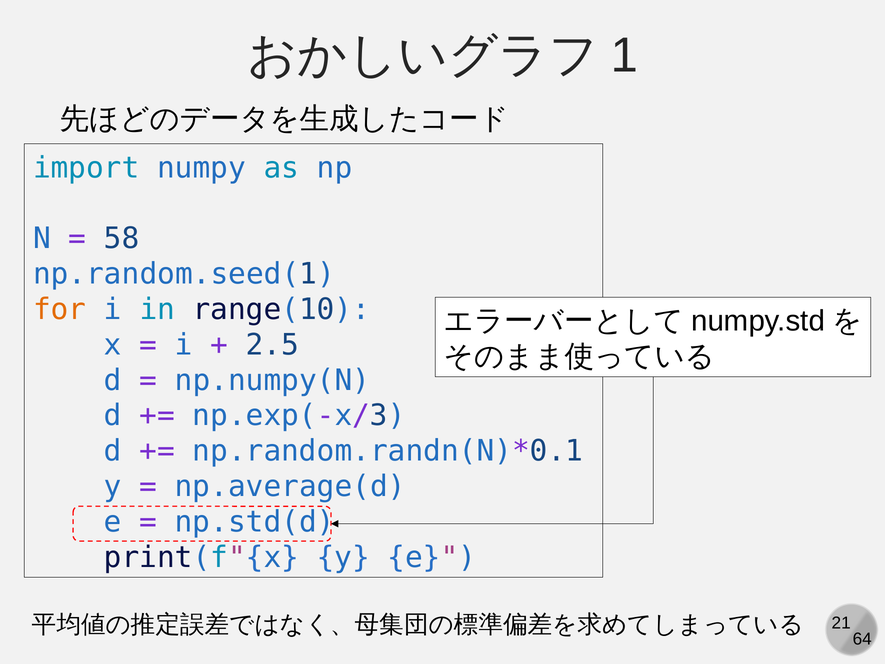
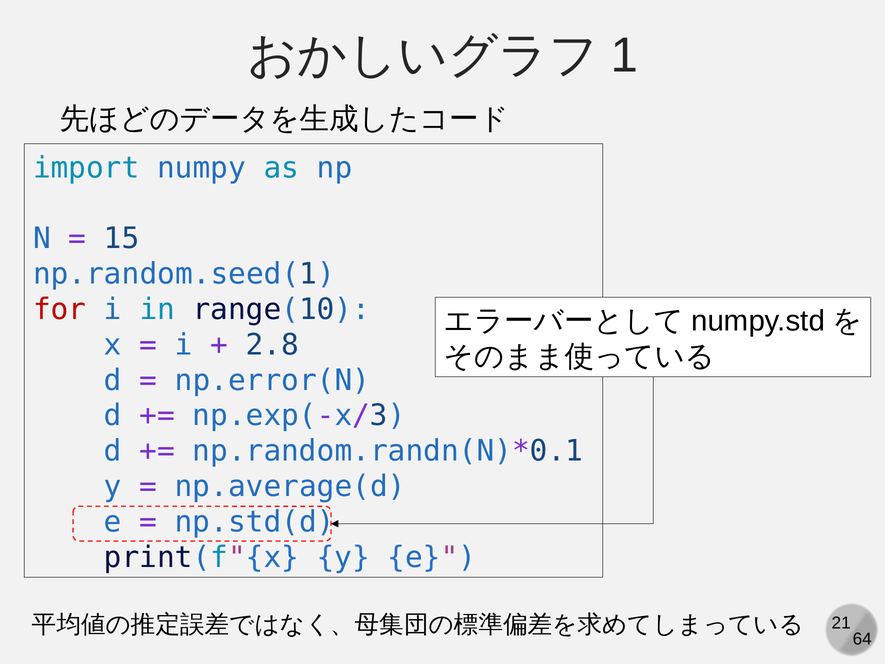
58: 58 -> 15 (122, 239)
for colour: orange -> red (60, 309)
2.5: 2.5 -> 2.8 (272, 345)
np.numpy(N: np.numpy(N -> np.error(N (272, 380)
